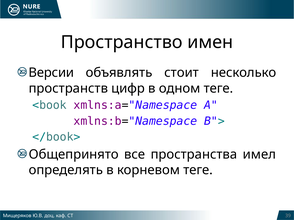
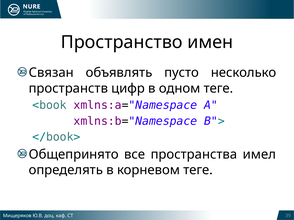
Версии: Версии -> Связан (51, 73)
стоит: стоит -> пусто (182, 73)
